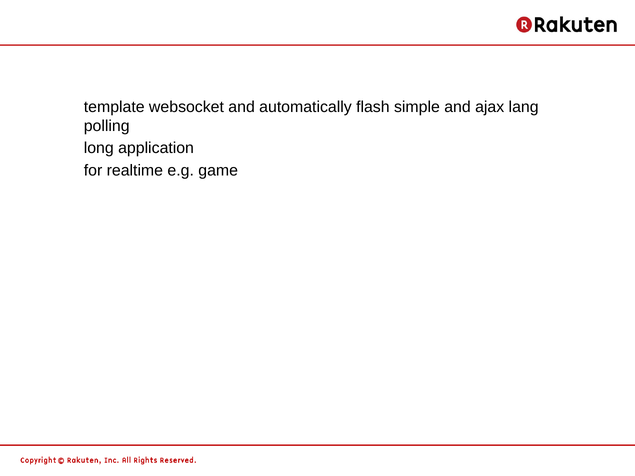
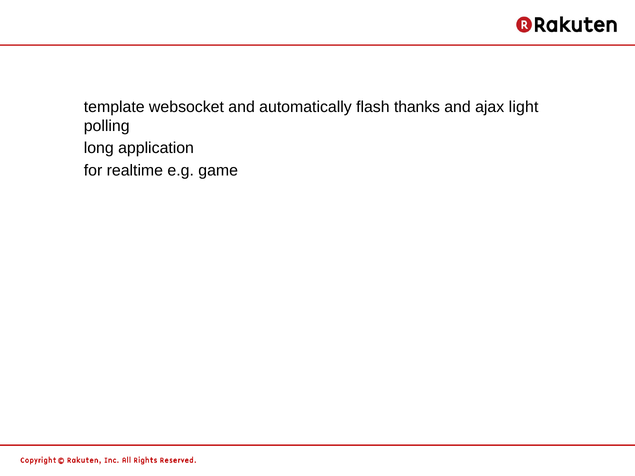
simple: simple -> thanks (417, 107)
lang: lang -> light (524, 107)
